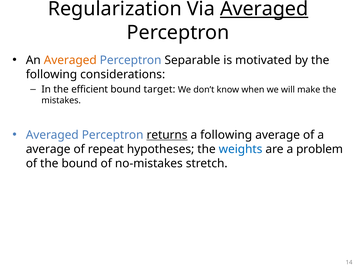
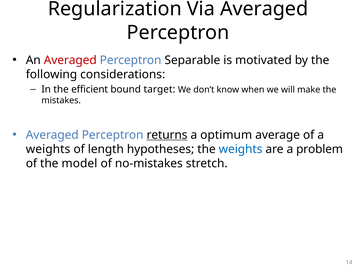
Averaged underline: present -> none (264, 9)
Averaged colour: orange -> red (70, 60)
a following: following -> optimum (226, 135)
average: average -> weights (48, 149)
repeat: repeat -> length (106, 149)
the bound: bound -> model (79, 163)
